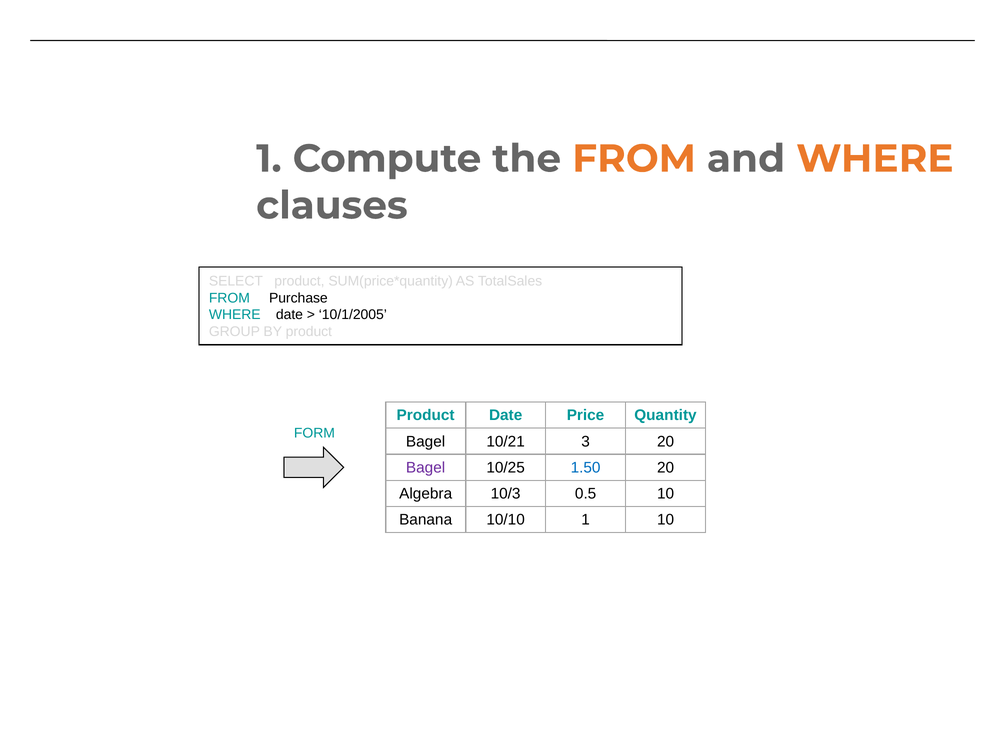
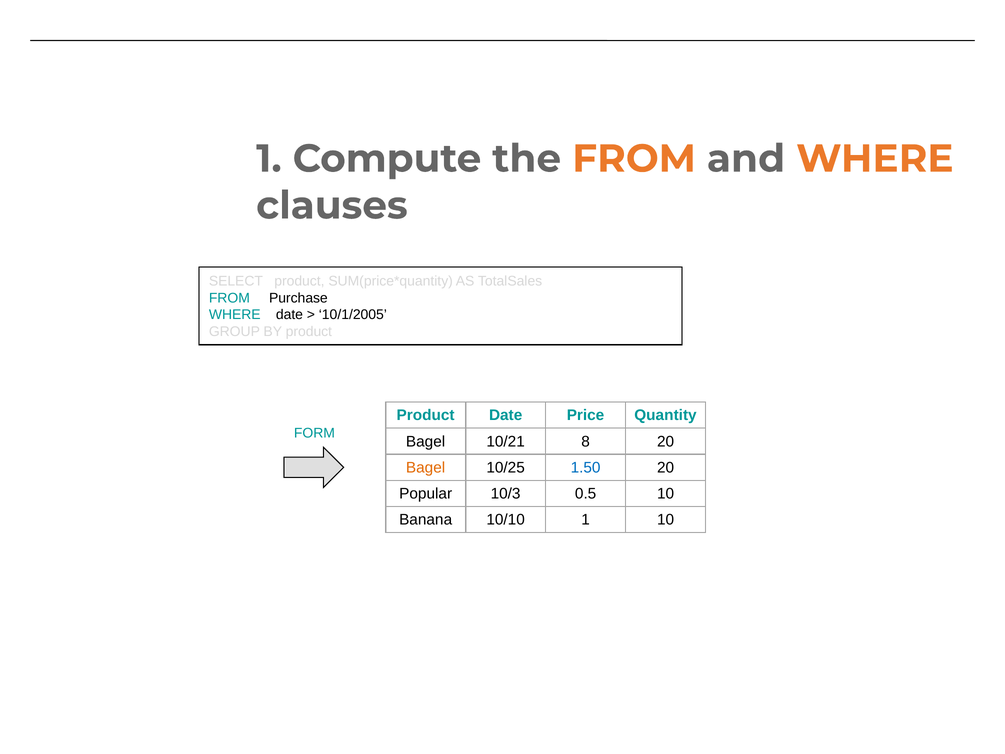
3: 3 -> 8 (586, 441)
Bagel colour: purple -> orange (426, 467)
Algebra: Algebra -> Popular (426, 494)
